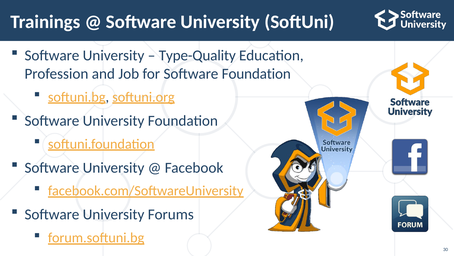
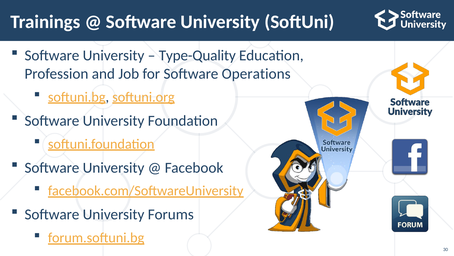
Software Foundation: Foundation -> Operations (256, 74)
